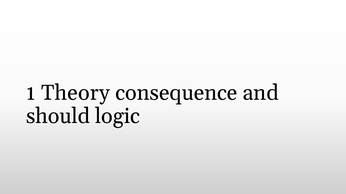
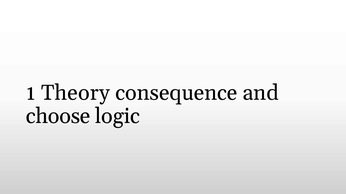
should: should -> choose (58, 116)
